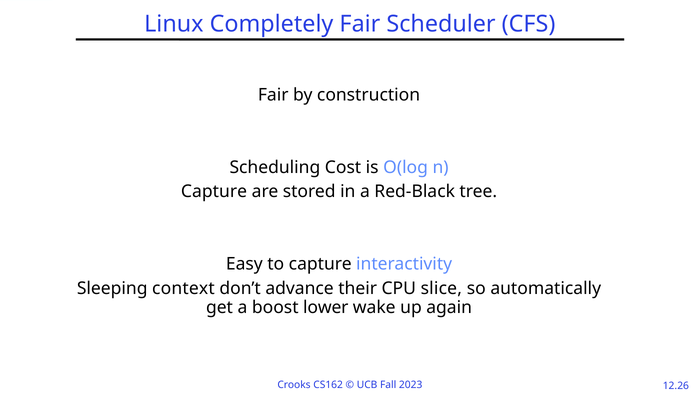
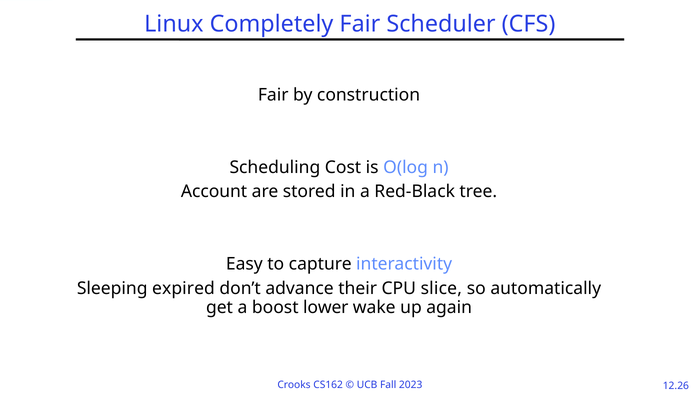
Capture: Capture -> Account (214, 192)
context: context -> expired (183, 288)
